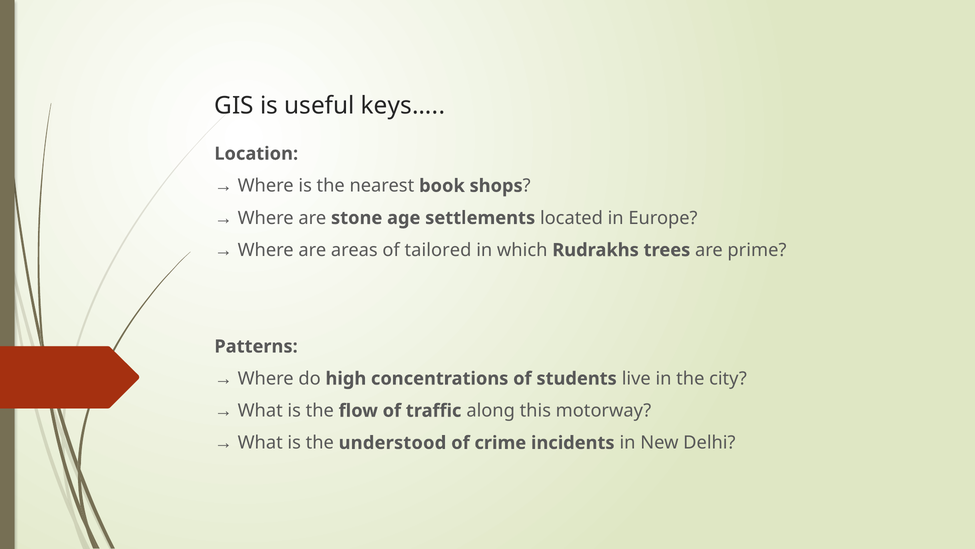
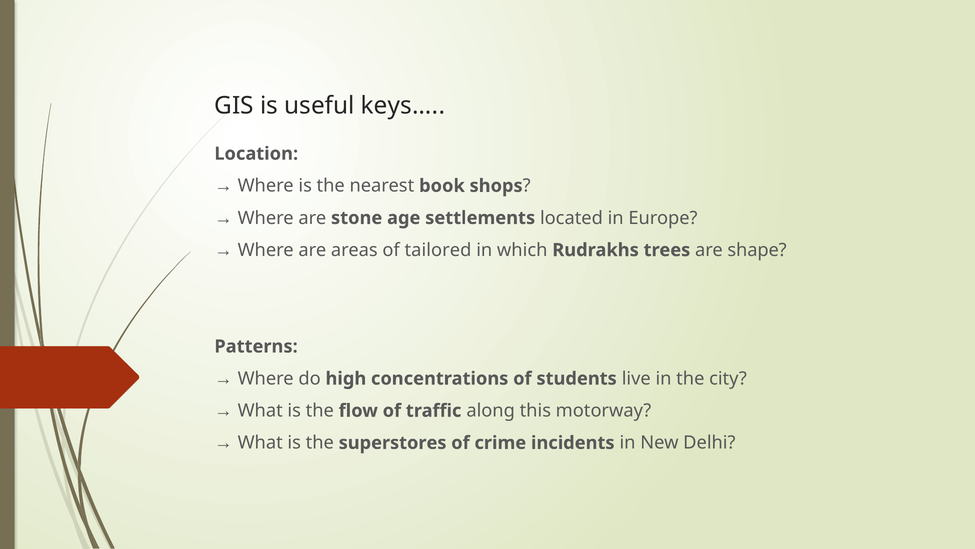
prime: prime -> shape (757, 250)
understood: understood -> superstores (393, 442)
